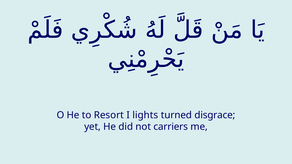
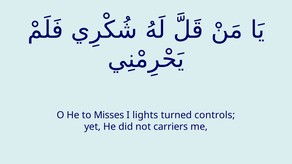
Resort: Resort -> Misses (109, 115)
disgrace: disgrace -> controls (215, 115)
